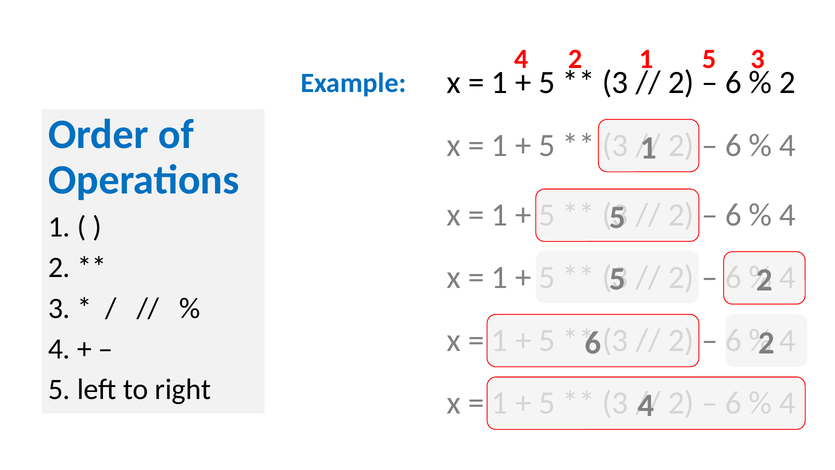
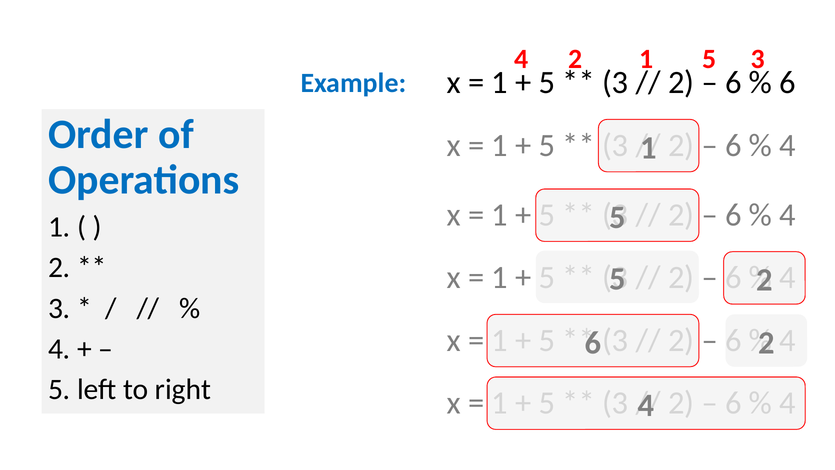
2: 2 -> 6 (788, 83)
